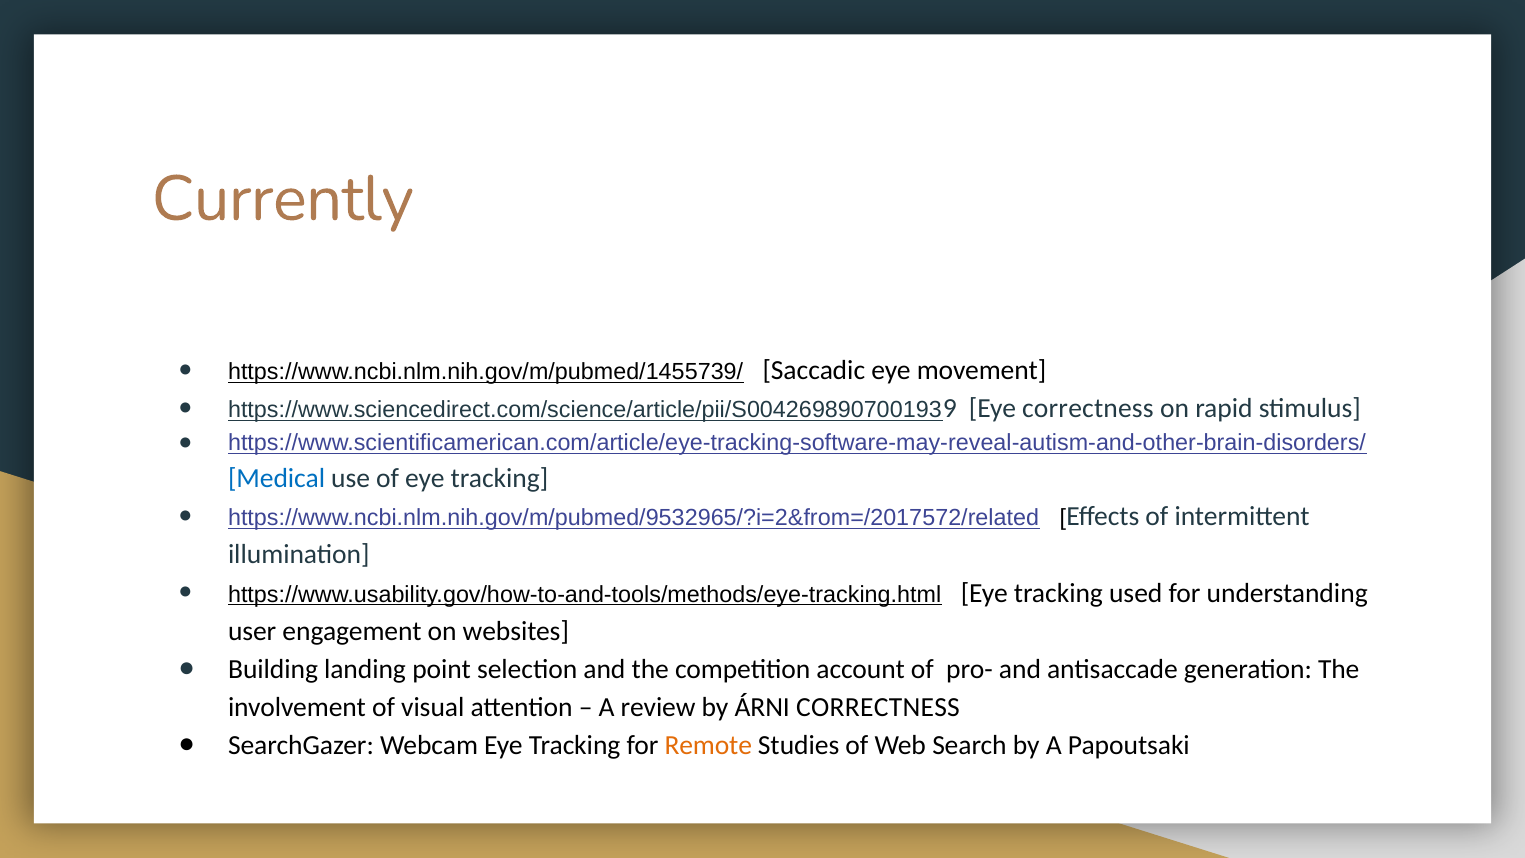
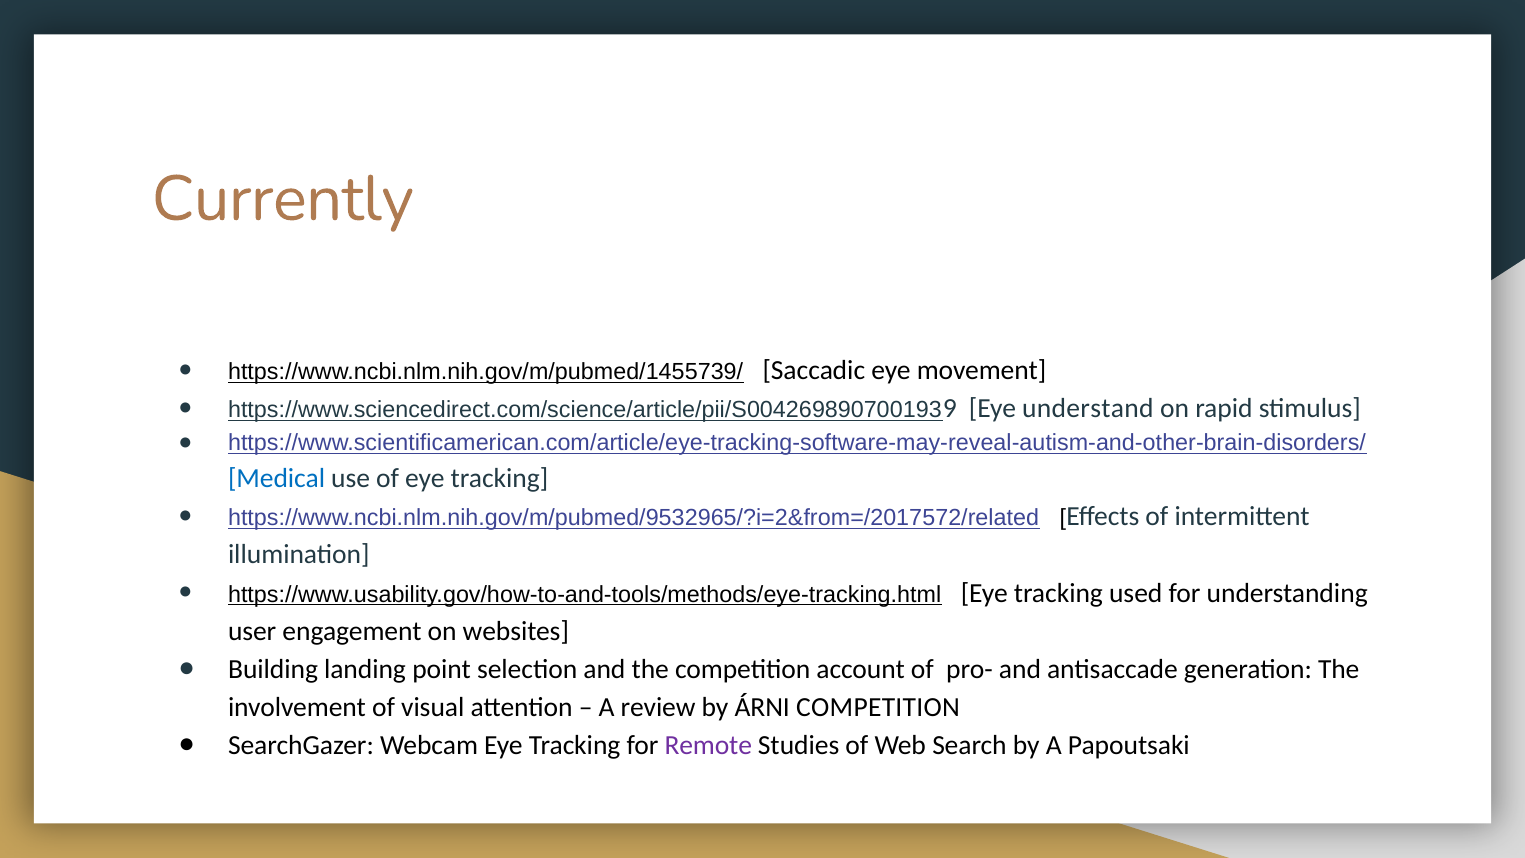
Eye correctness: correctness -> understand (1088, 409)
ÁRNI CORRECTNESS: CORRECTNESS -> COMPETITION (878, 707)
Remote colour: orange -> purple (708, 745)
